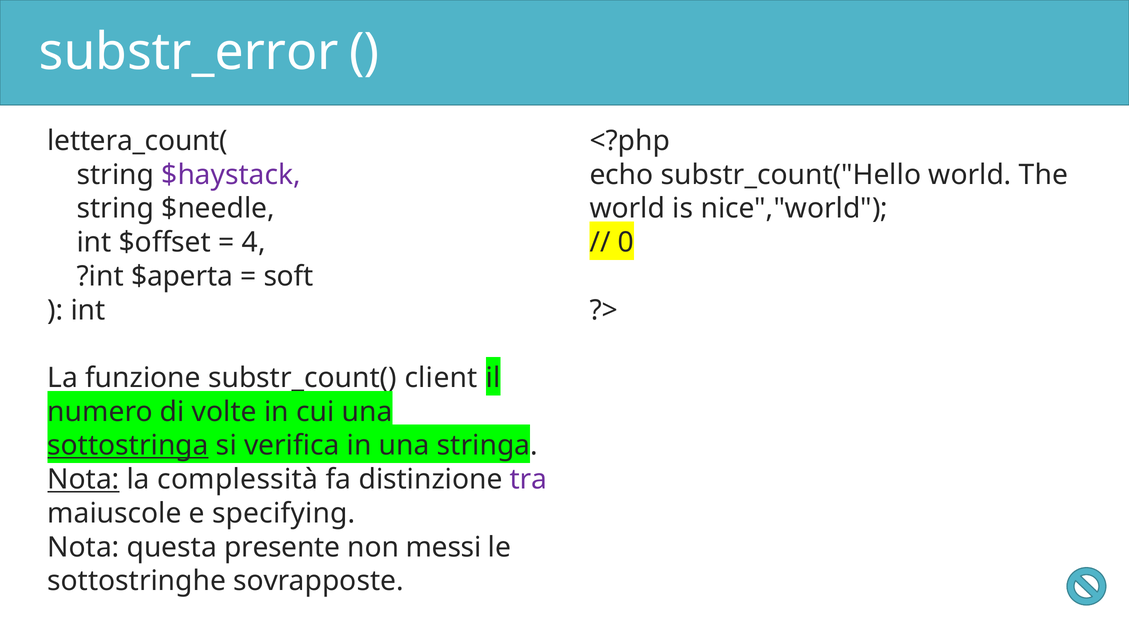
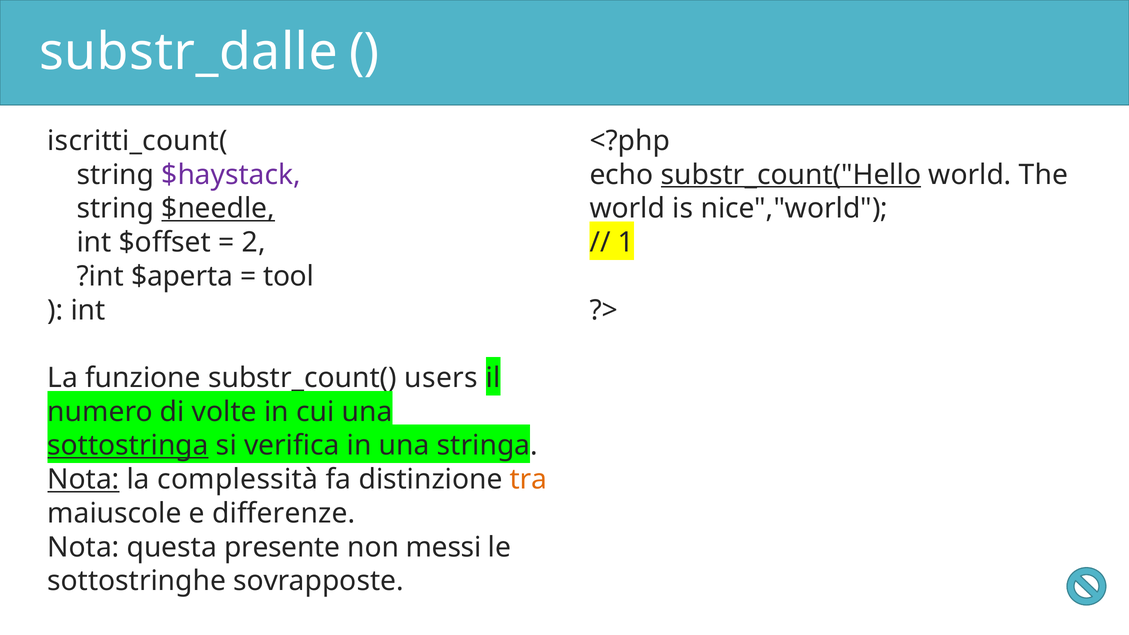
substr_error: substr_error -> substr_dalle (189, 52)
lettera_count(: lettera_count( -> iscritti_count( (137, 141)
substr_count("Hello underline: none -> present (791, 175)
$needle underline: none -> present (218, 209)
4: 4 -> 2 (254, 242)
0: 0 -> 1 (626, 242)
soft: soft -> tool (288, 276)
client: client -> users (441, 378)
tra colour: purple -> orange (529, 480)
specifying: specifying -> differenze (284, 513)
